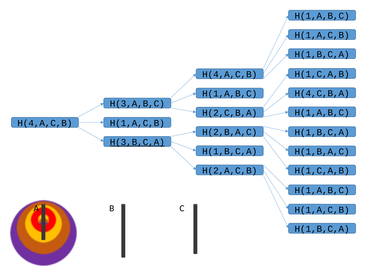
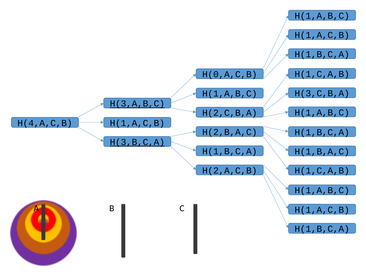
H(4,A,C,B: H(4,A,C,B -> H(0,A,C,B (230, 74)
H(4,C,B,A: H(4,C,B,A -> H(3,C,B,A (322, 93)
H(3,A,B,C underline: none -> present (137, 104)
